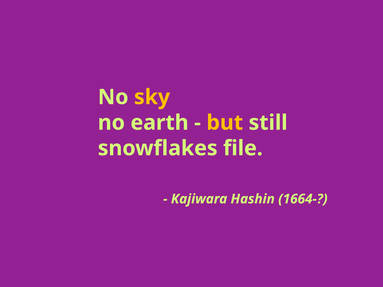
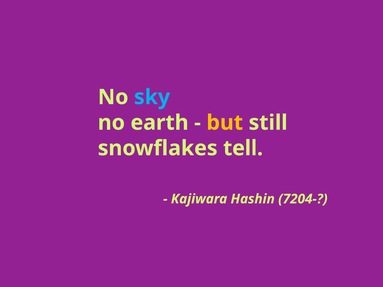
sky colour: yellow -> light blue (152, 97)
file: file -> tell (243, 148)
1664-: 1664- -> 7204- (303, 199)
